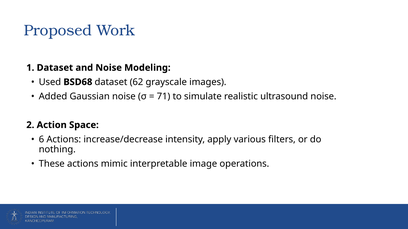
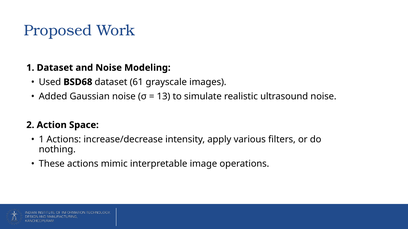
62: 62 -> 61 (137, 82)
71: 71 -> 13 (164, 97)
6: 6 -> 1 (41, 140)
